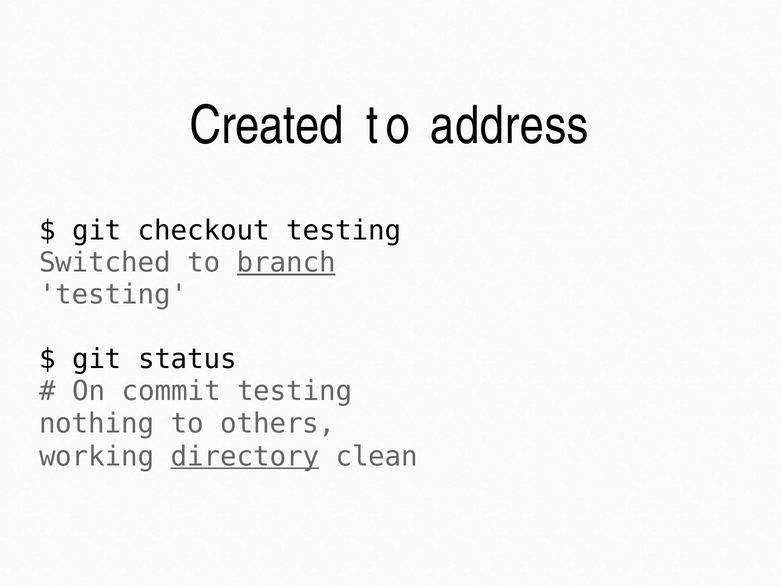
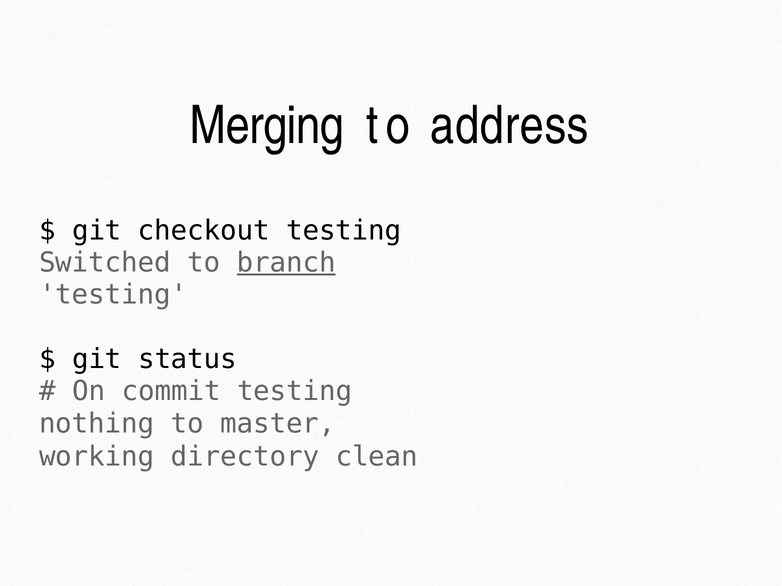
Created: Created -> Merging (267, 126)
others: others -> master (278, 424)
directory underline: present -> none (245, 456)
